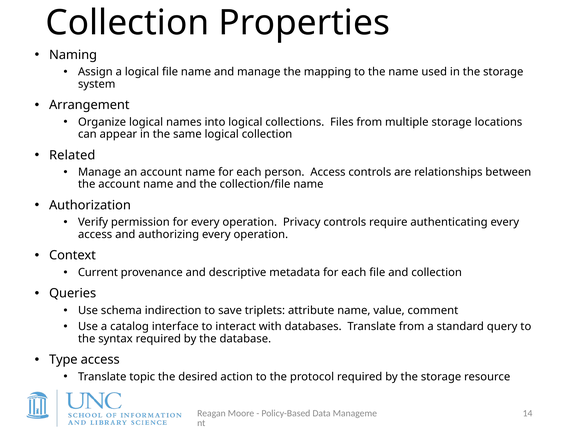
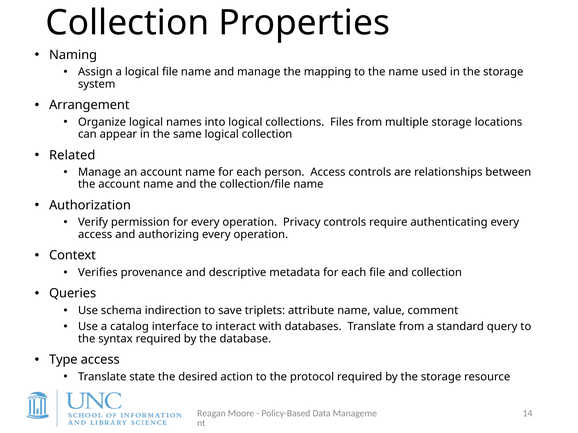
Current: Current -> Verifies (98, 273)
topic: topic -> state (142, 377)
